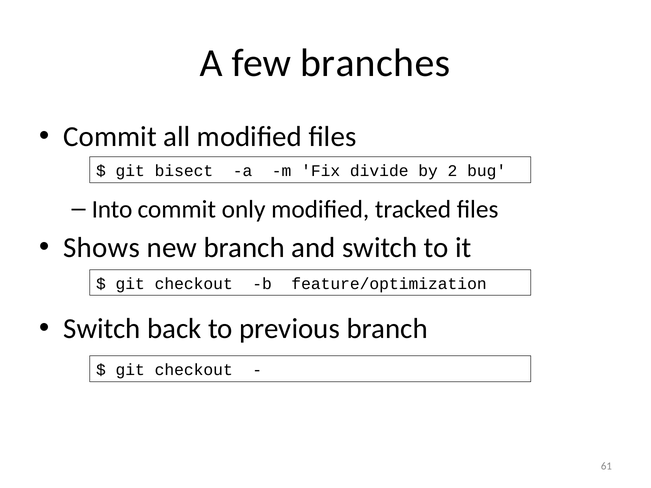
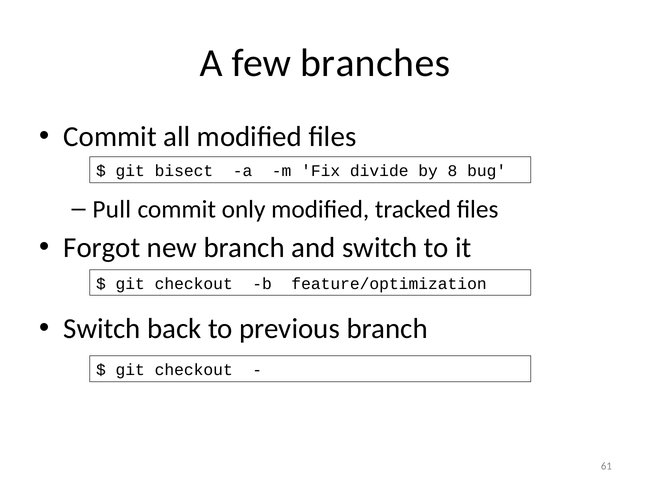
2: 2 -> 8 (452, 171)
Into: Into -> Pull (112, 209)
Shows: Shows -> Forgot (102, 248)
